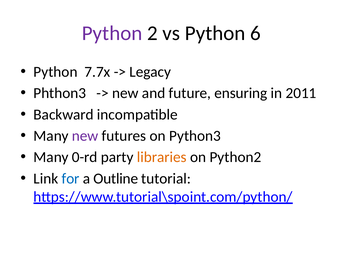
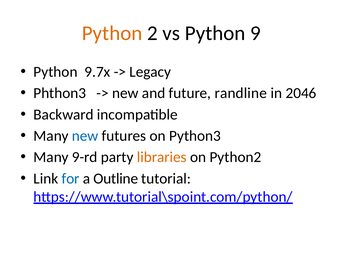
Python colour: purple -> orange (112, 33)
6: 6 -> 9 (255, 33)
7.7x: 7.7x -> 9.7x (97, 72)
ensuring: ensuring -> randline (241, 93)
2011: 2011 -> 2046 (301, 93)
new colour: purple -> blue (85, 136)
0-rd: 0-rd -> 9-rd (85, 157)
